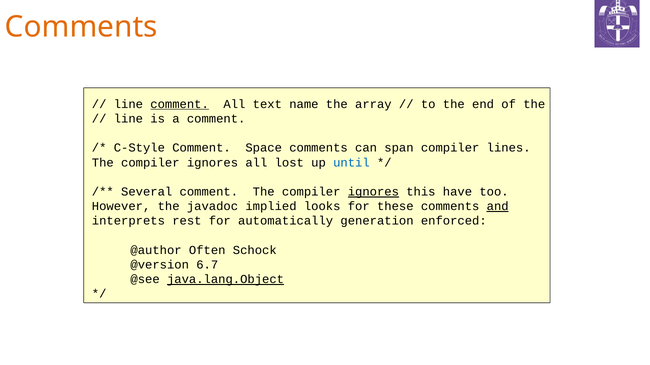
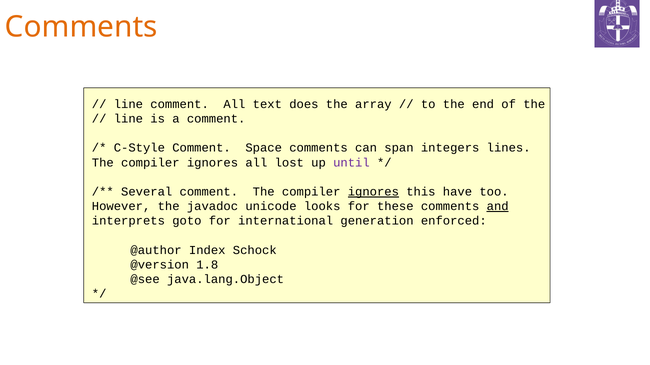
comment underline: present -> none (180, 104)
name: name -> does (304, 104)
span compiler: compiler -> integers (450, 148)
until colour: blue -> purple (351, 163)
implied: implied -> unicode (271, 207)
rest: rest -> goto (187, 221)
automatically: automatically -> international (286, 221)
Often: Often -> Index (207, 251)
6.7: 6.7 -> 1.8 (207, 265)
java.lang.Object underline: present -> none (226, 280)
